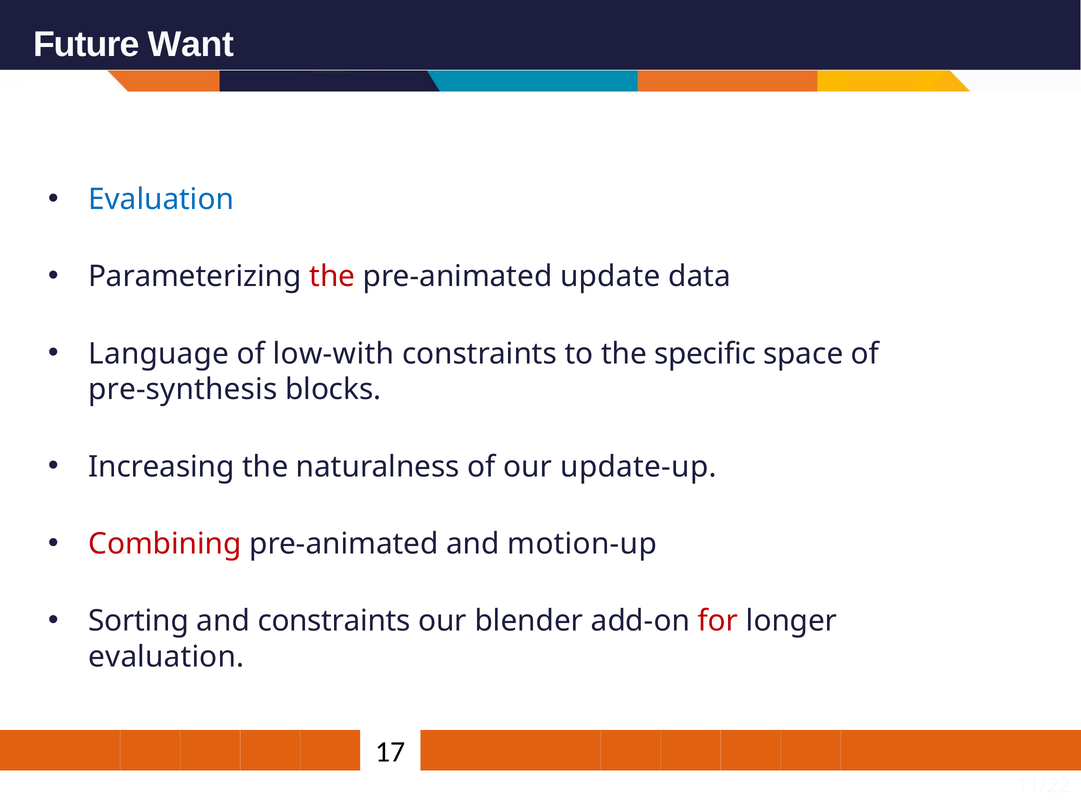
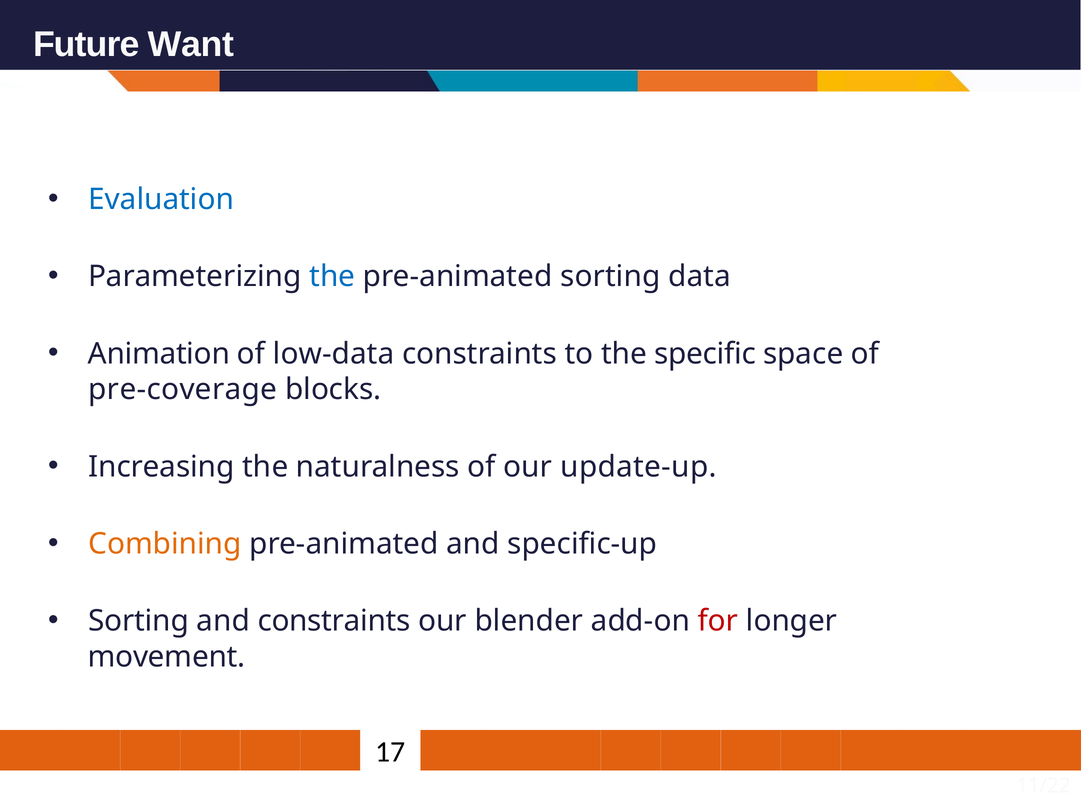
the colour: red -> blue (332, 277)
pre-animated update: update -> sorting (610, 277)
Language: Language -> Animation (159, 354)
low-with: low-with -> low-data (334, 354)
pre-synthesis: pre-synthesis -> pre-coverage (183, 389)
Combining colour: red -> orange (165, 544)
motion-up: motion-up -> specific-up (582, 544)
evaluation: evaluation -> movement (166, 657)
